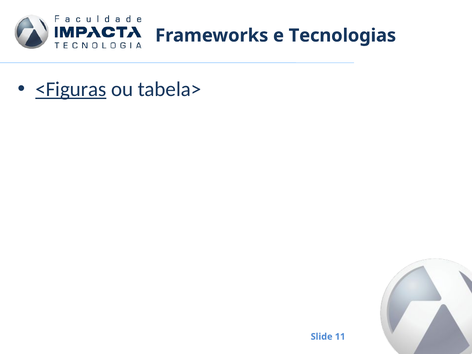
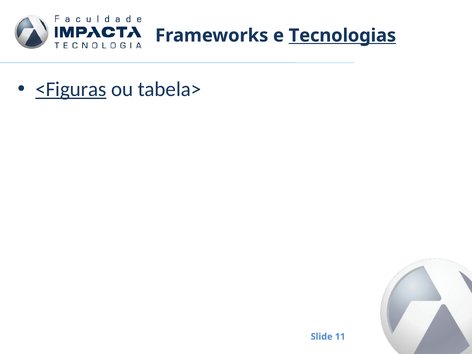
Tecnologias underline: none -> present (342, 36)
